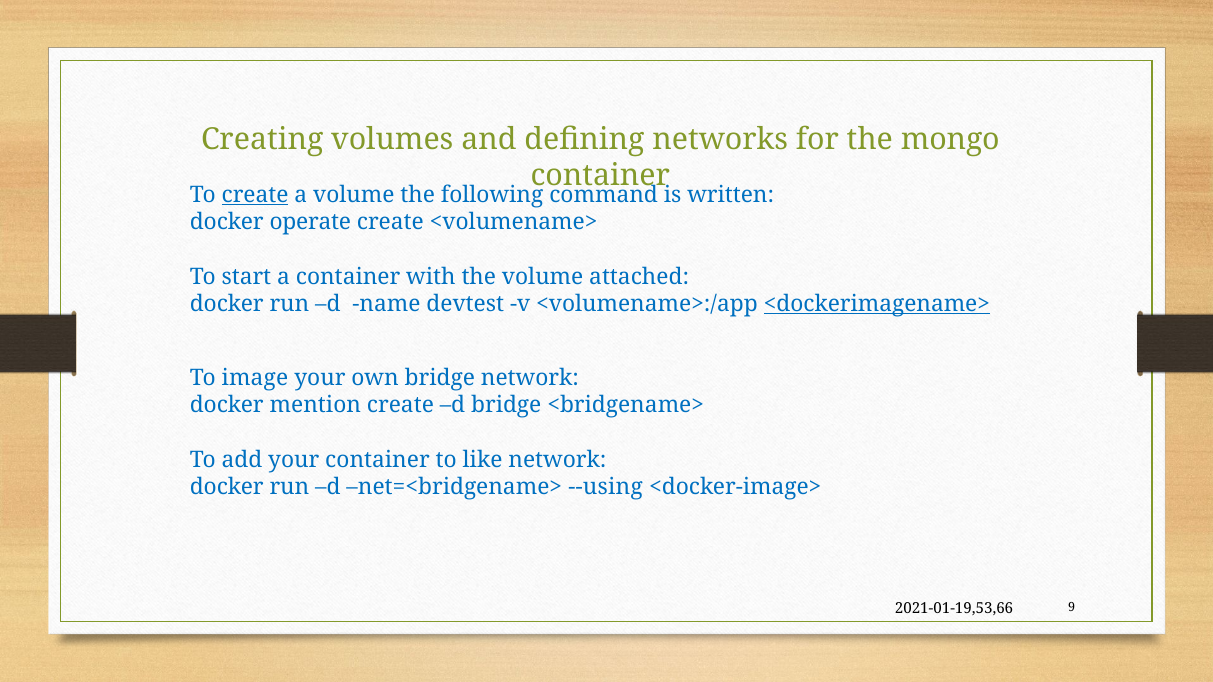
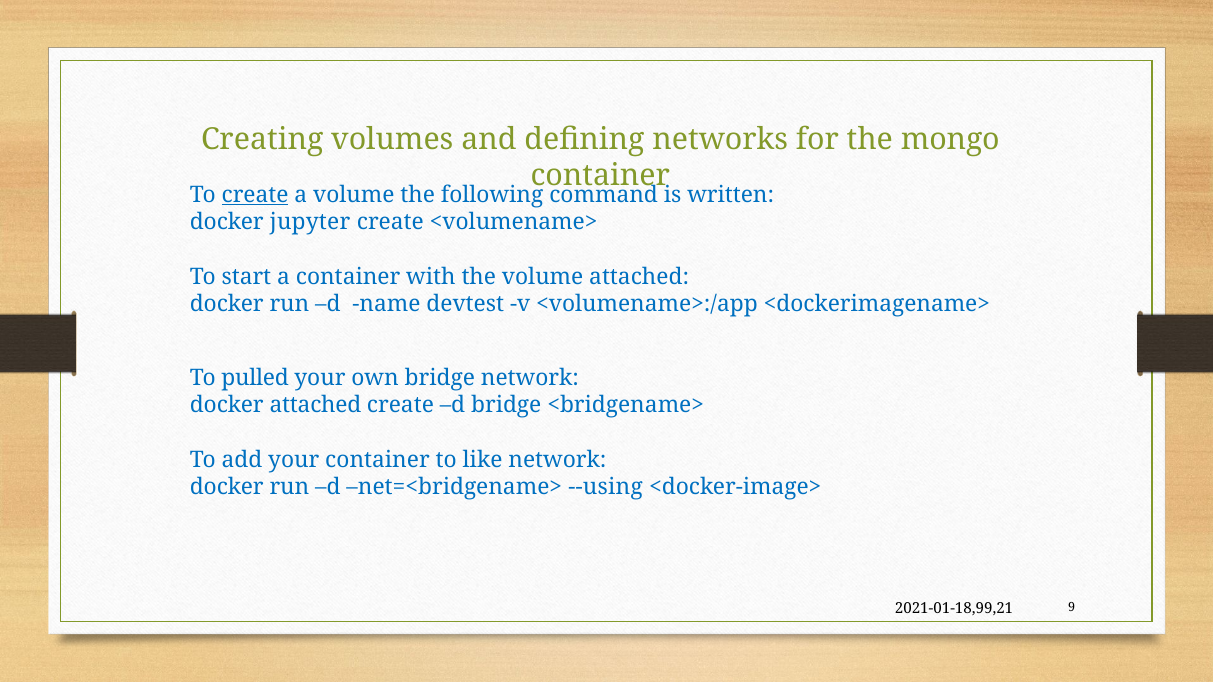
operate: operate -> jupyter (310, 222)
<dockerimagename> underline: present -> none (877, 304)
image: image -> pulled (255, 378)
docker mention: mention -> attached (315, 405)
2021-01-19,53,66: 2021-01-19,53,66 -> 2021-01-18,99,21 (954, 609)
